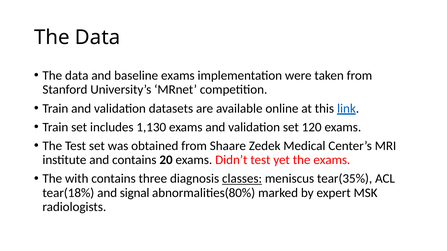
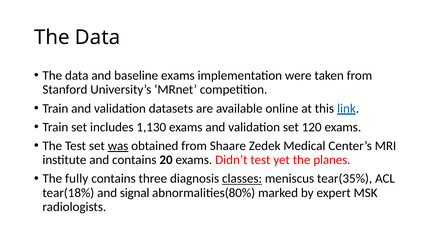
was underline: none -> present (118, 146)
the exams: exams -> planes (332, 160)
with: with -> fully (77, 179)
